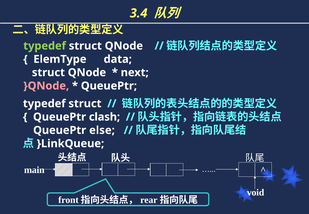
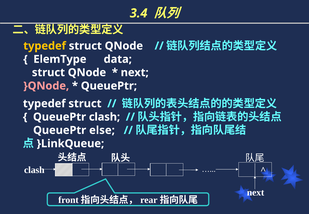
typedef colour: light green -> yellow (45, 46)
main: main -> clash (34, 170)
void: void -> next (256, 192)
